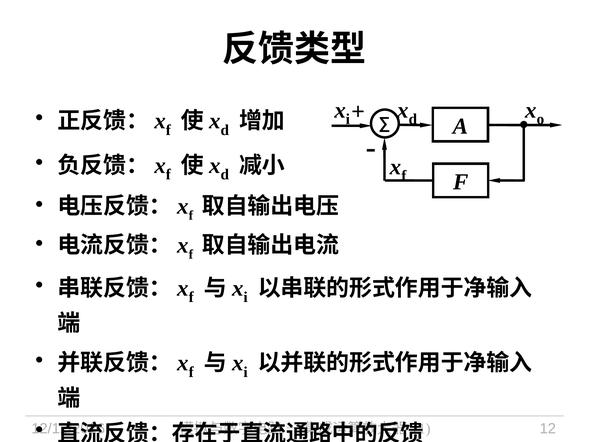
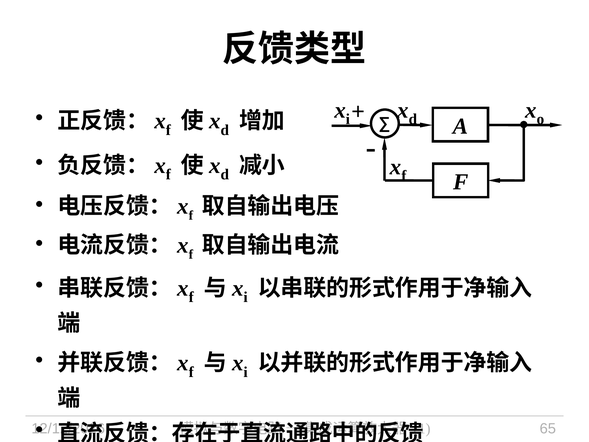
12: 12 -> 65 (548, 428)
